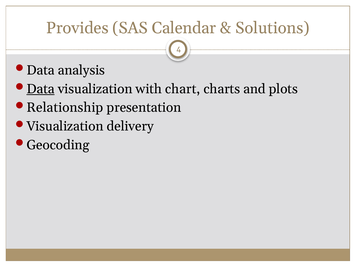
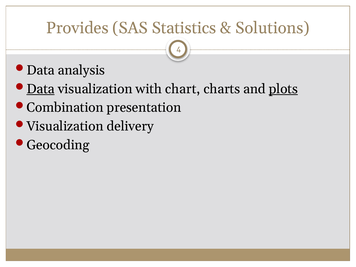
Calendar: Calendar -> Statistics (184, 28)
plots underline: none -> present (283, 89)
Relationship: Relationship -> Combination (65, 108)
